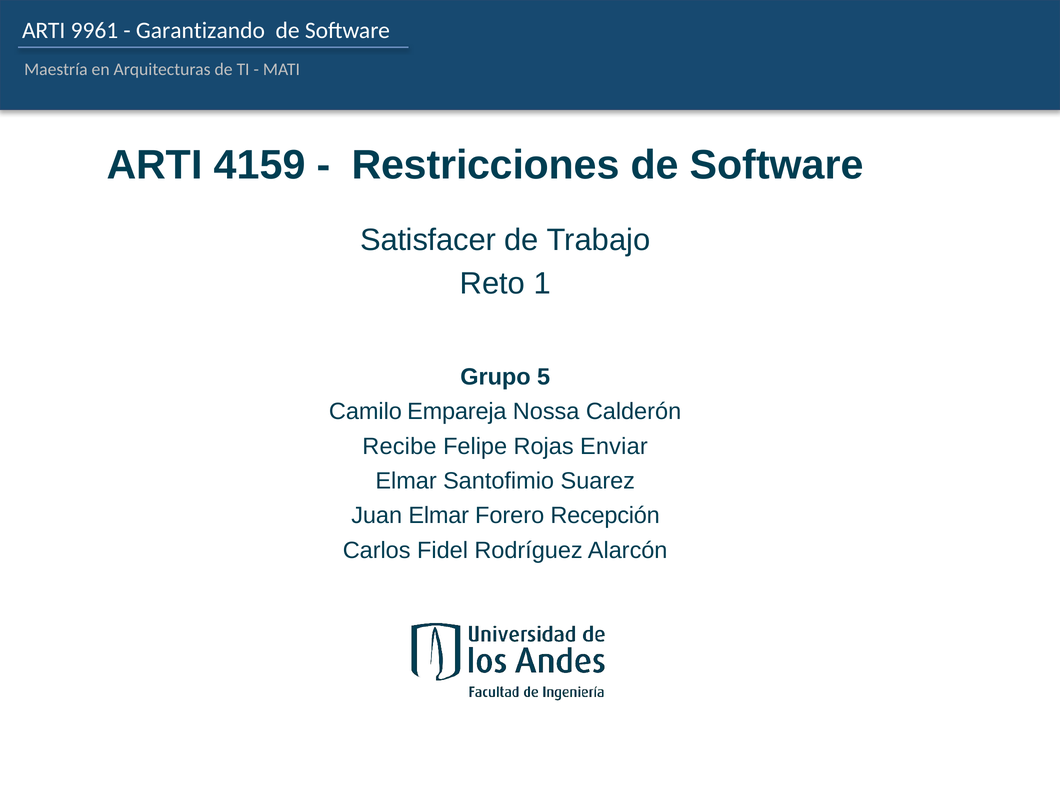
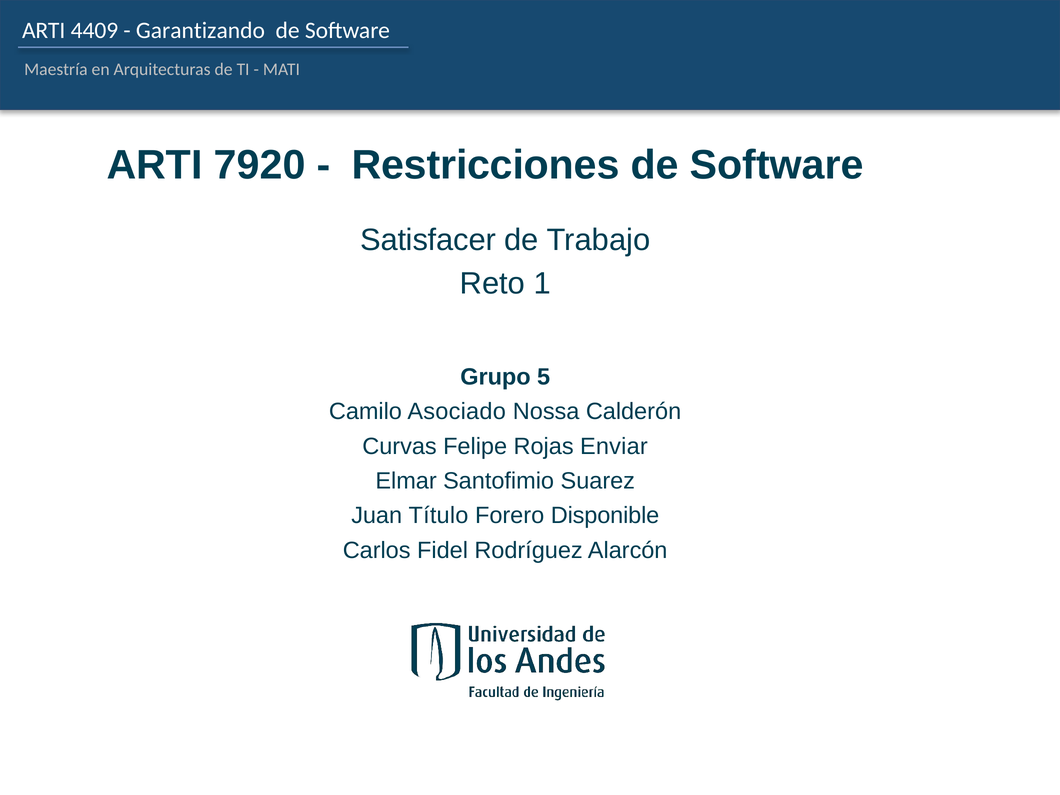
9961: 9961 -> 4409 (94, 30)
4159: 4159 -> 7920 (260, 165)
Empareja: Empareja -> Asociado (457, 412)
Recibe: Recibe -> Curvas (400, 446)
Juan Elmar: Elmar -> Título (439, 516)
Recepción: Recepción -> Disponible (605, 516)
